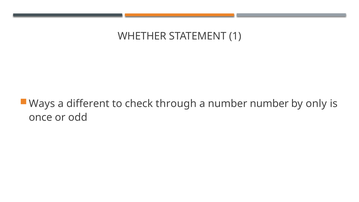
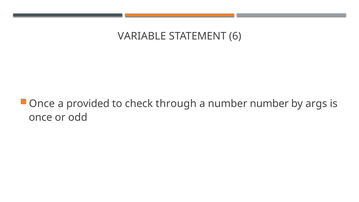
WHETHER: WHETHER -> VARIABLE (142, 36)
1: 1 -> 6 (235, 36)
Ways: Ways -> Once (42, 104)
different: different -> provided (88, 104)
only: only -> args (316, 104)
